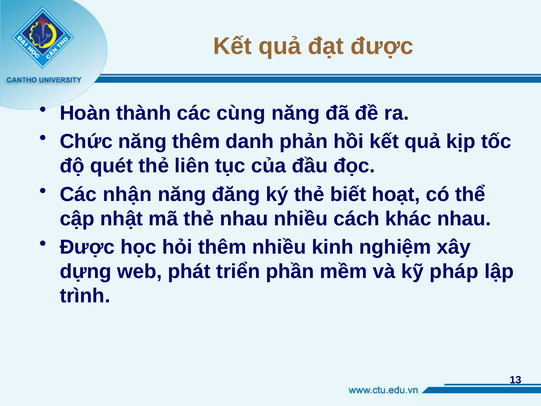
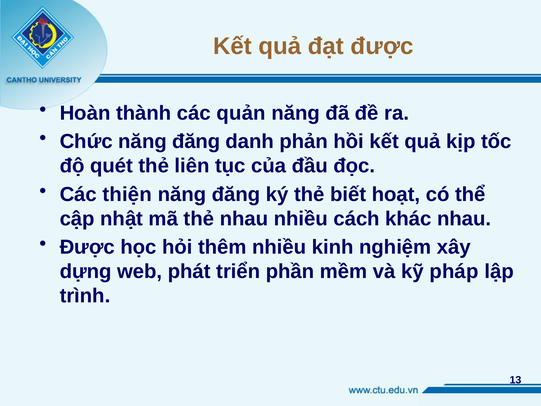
cùng: cùng -> quản (241, 113)
Chức năng thêm: thêm -> đăng (196, 141)
nhận: nhận -> thiện (127, 194)
